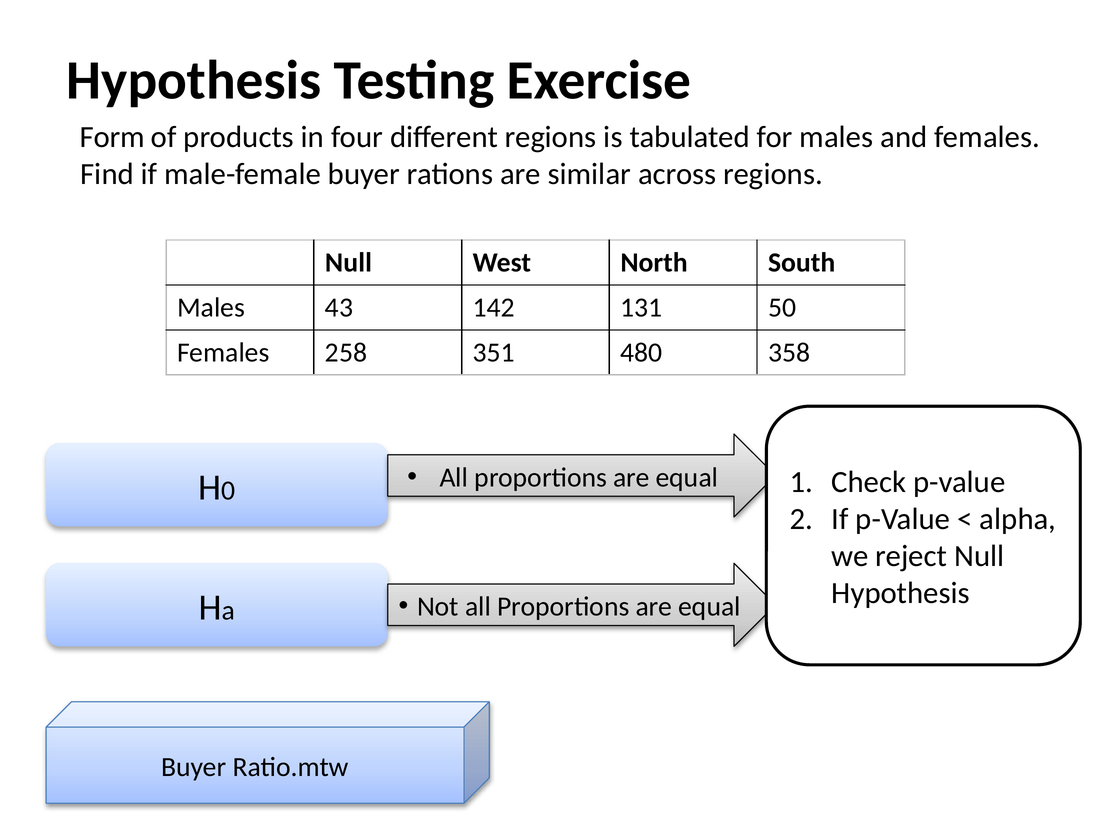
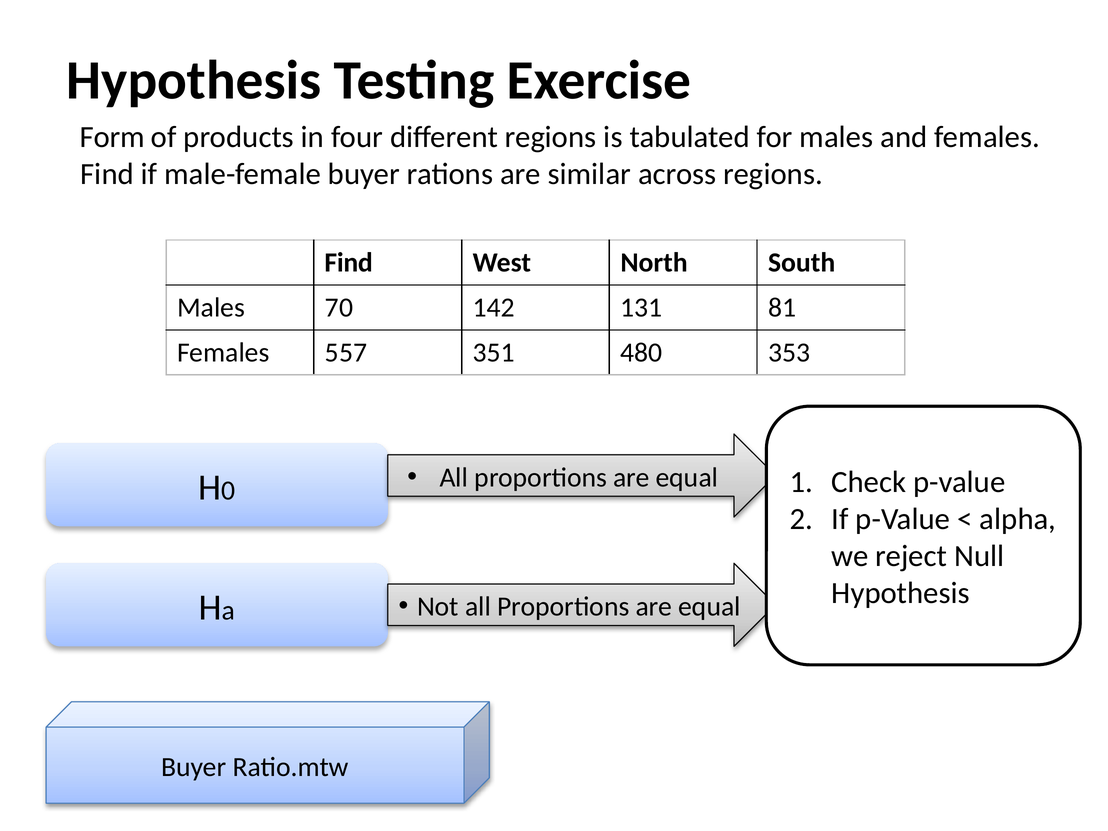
Null: Null -> Find (349, 263)
43: 43 -> 70 (339, 308)
50: 50 -> 81 (782, 308)
258: 258 -> 557 (346, 353)
358: 358 -> 353 (789, 353)
